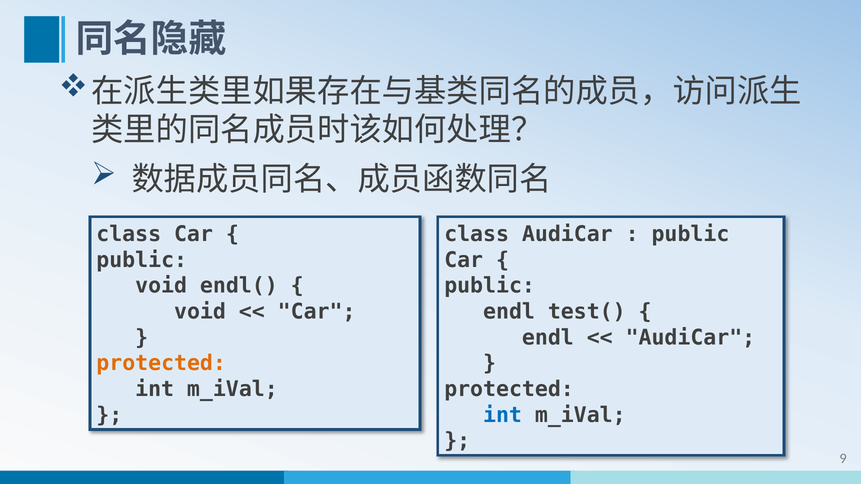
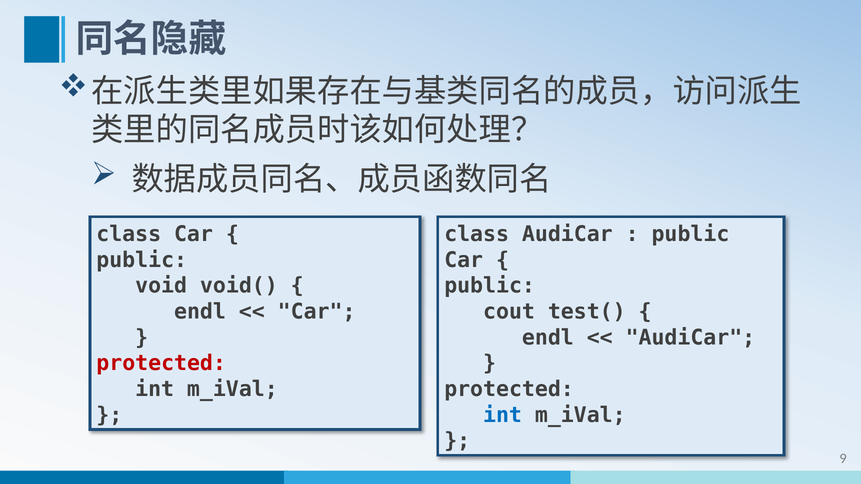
endl(: endl( -> void( (239, 286)
void: void -> endl (200, 312)
endl: endl -> cout (509, 312)
protected colour: orange -> red (161, 364)
